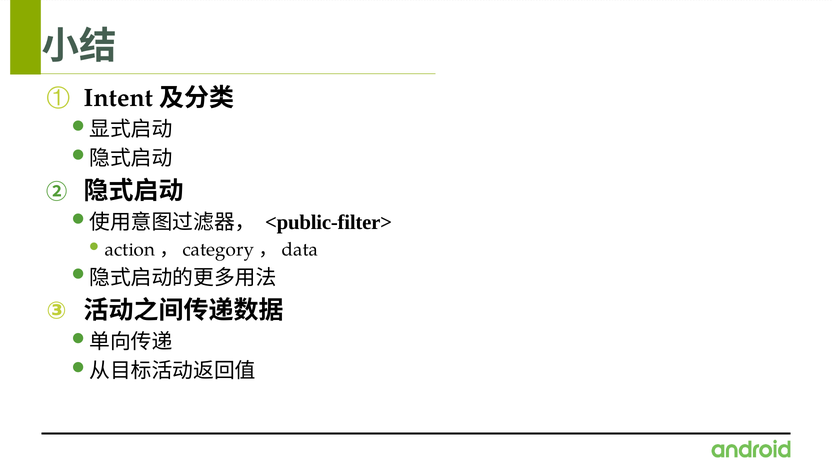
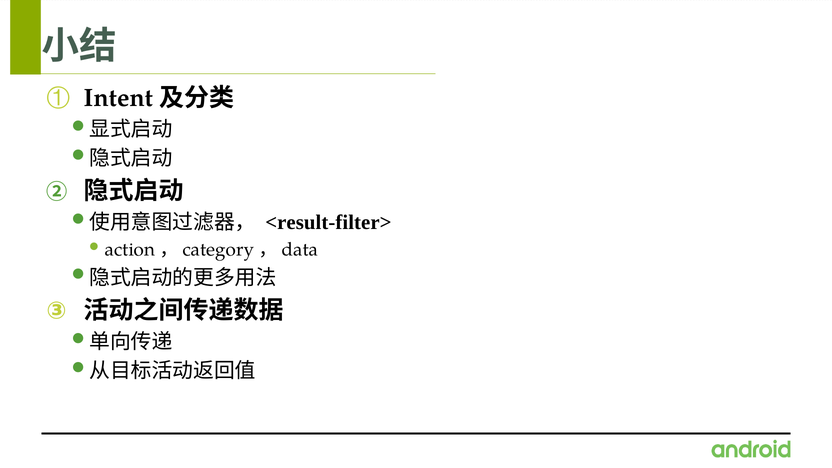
<public-filter>: <public-filter> -> <result-filter> (328, 222)
